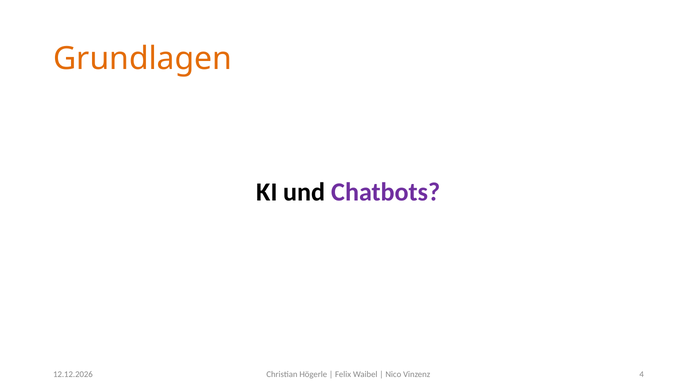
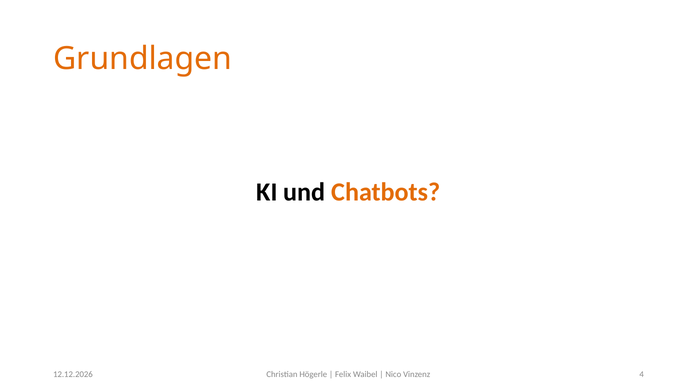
Chatbots colour: purple -> orange (386, 192)
